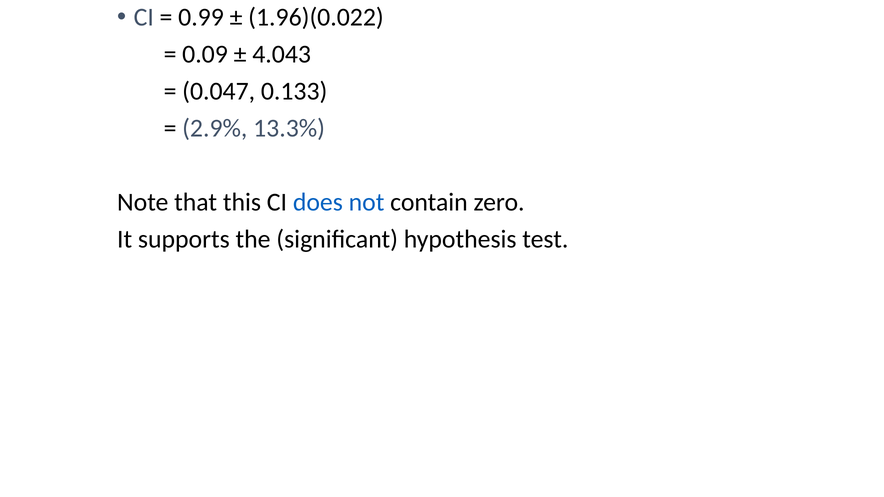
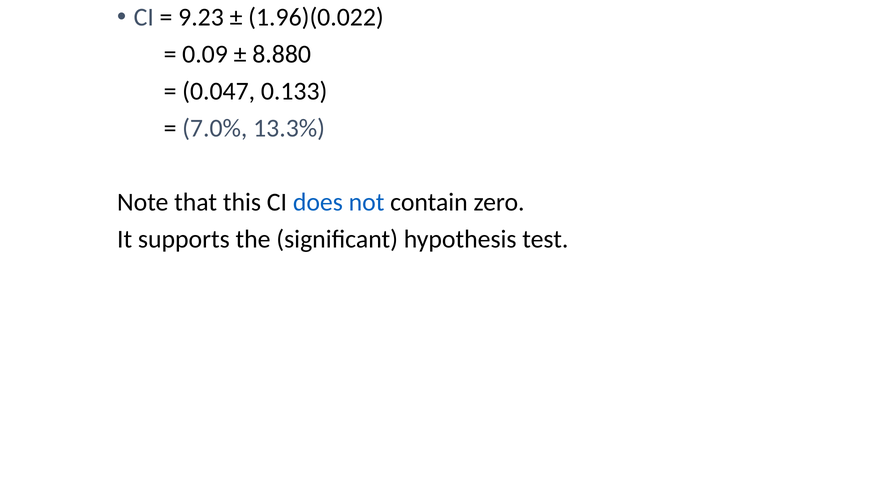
0.99: 0.99 -> 9.23 (201, 17)
4.043: 4.043 -> 8.880 (282, 54)
2.9%: 2.9% -> 7.0% (215, 128)
